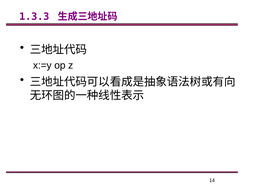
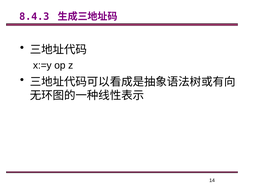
1.3.3: 1.3.3 -> 8.4.3 (34, 17)
